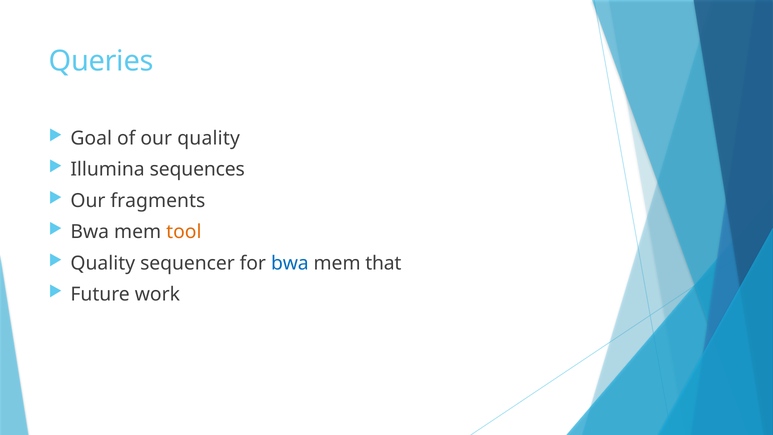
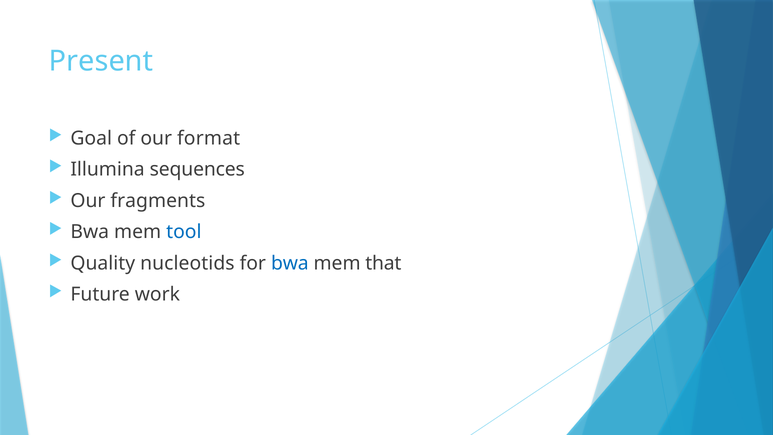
Queries: Queries -> Present (101, 61)
our quality: quality -> format (209, 138)
tool colour: orange -> blue (184, 232)
sequencer: sequencer -> nucleotids (187, 263)
